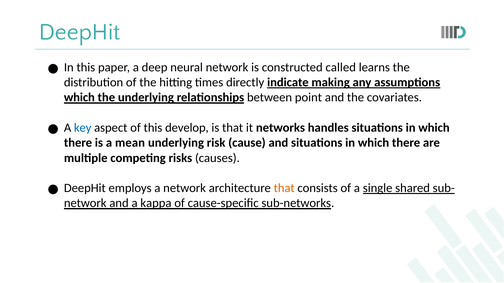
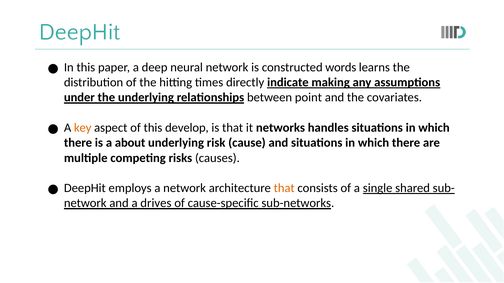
called: called -> words (341, 67)
which: which -> under (79, 98)
key colour: blue -> orange (83, 128)
mean: mean -> about (130, 143)
kappa: kappa -> drives (156, 204)
